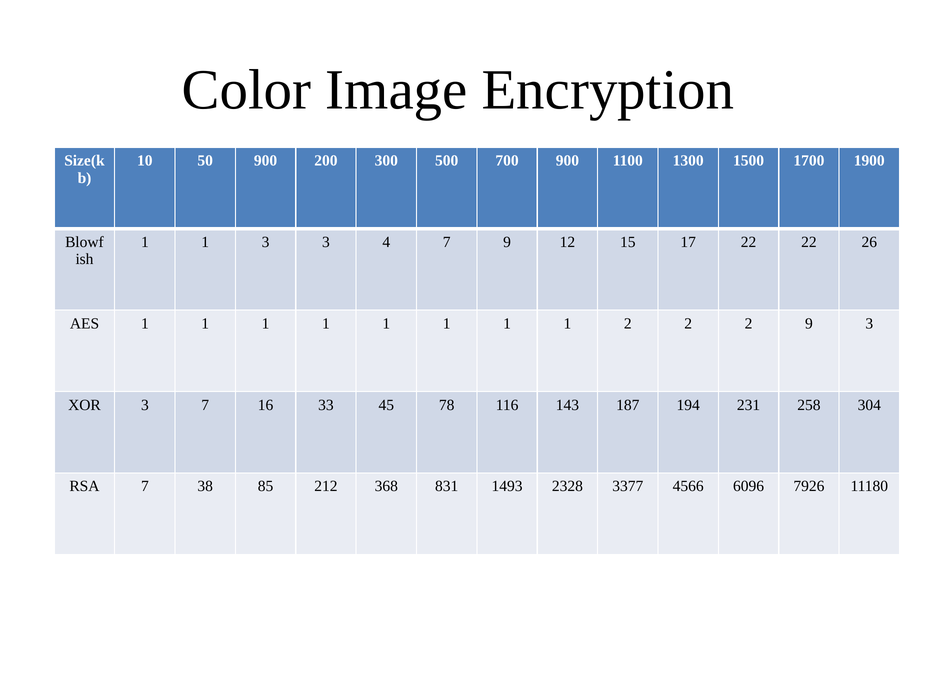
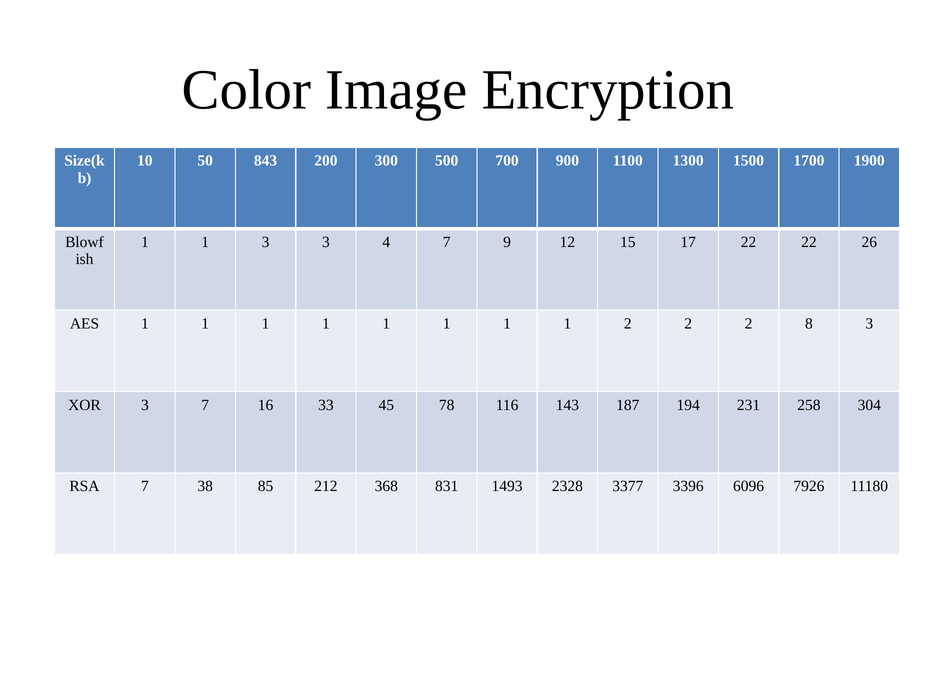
50 900: 900 -> 843 (266, 161)
2 9: 9 -> 8 (809, 324)
4566: 4566 -> 3396 (688, 487)
